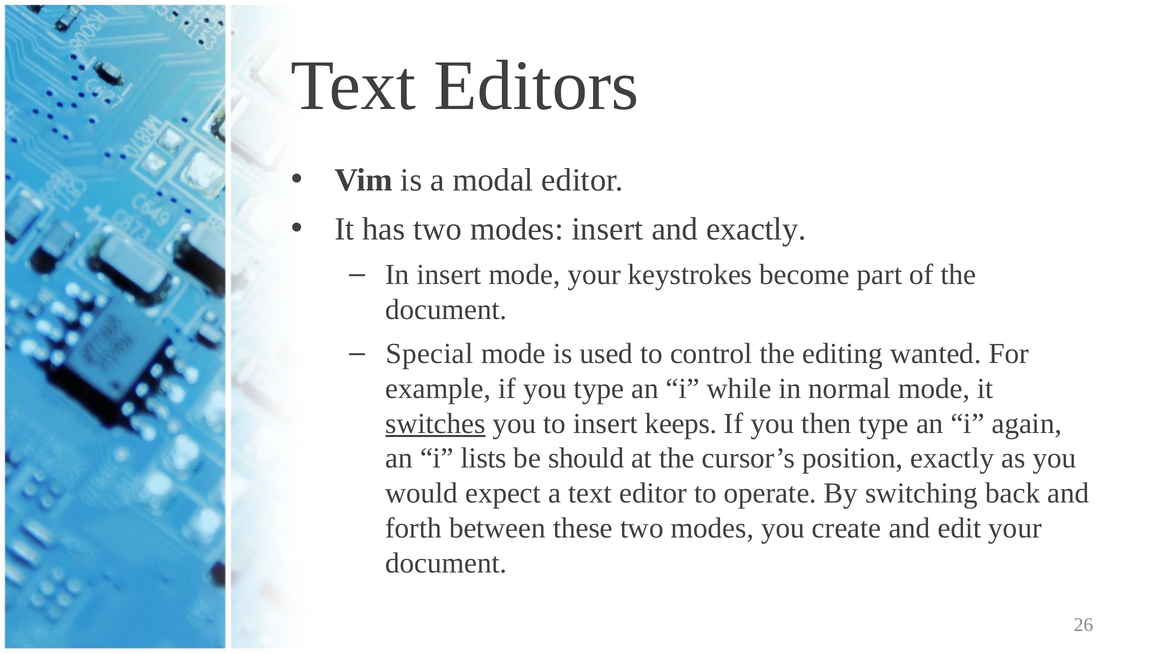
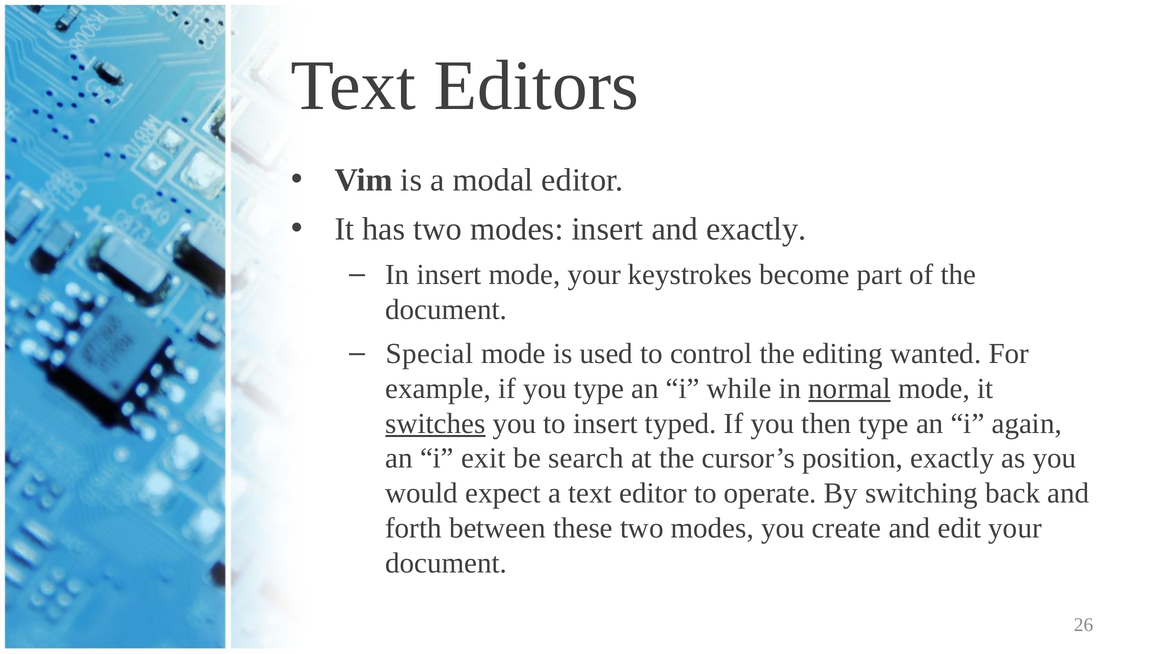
normal underline: none -> present (850, 389)
keeps: keeps -> typed (681, 424)
lists: lists -> exit (484, 458)
should: should -> search (586, 458)
